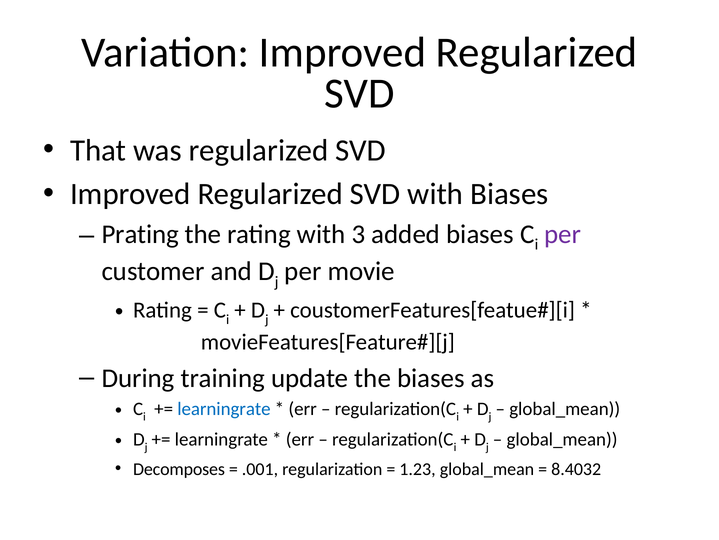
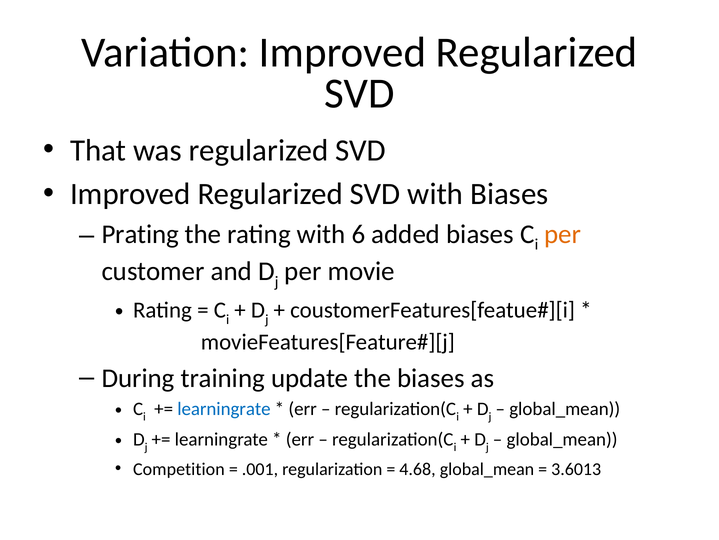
3: 3 -> 6 (358, 234)
per colour: purple -> orange (563, 234)
Decomposes: Decomposes -> Competition (179, 468)
1.23: 1.23 -> 4.68 (417, 468)
8.4032: 8.4032 -> 3.6013 (576, 468)
